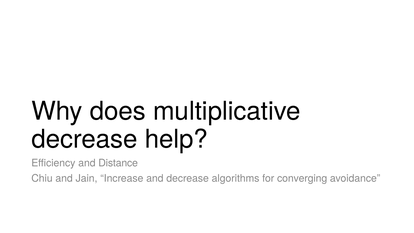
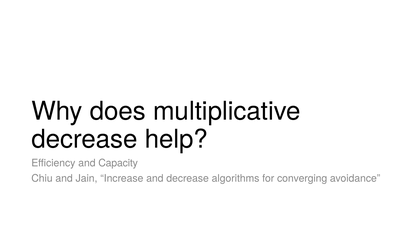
Distance: Distance -> Capacity (118, 163)
